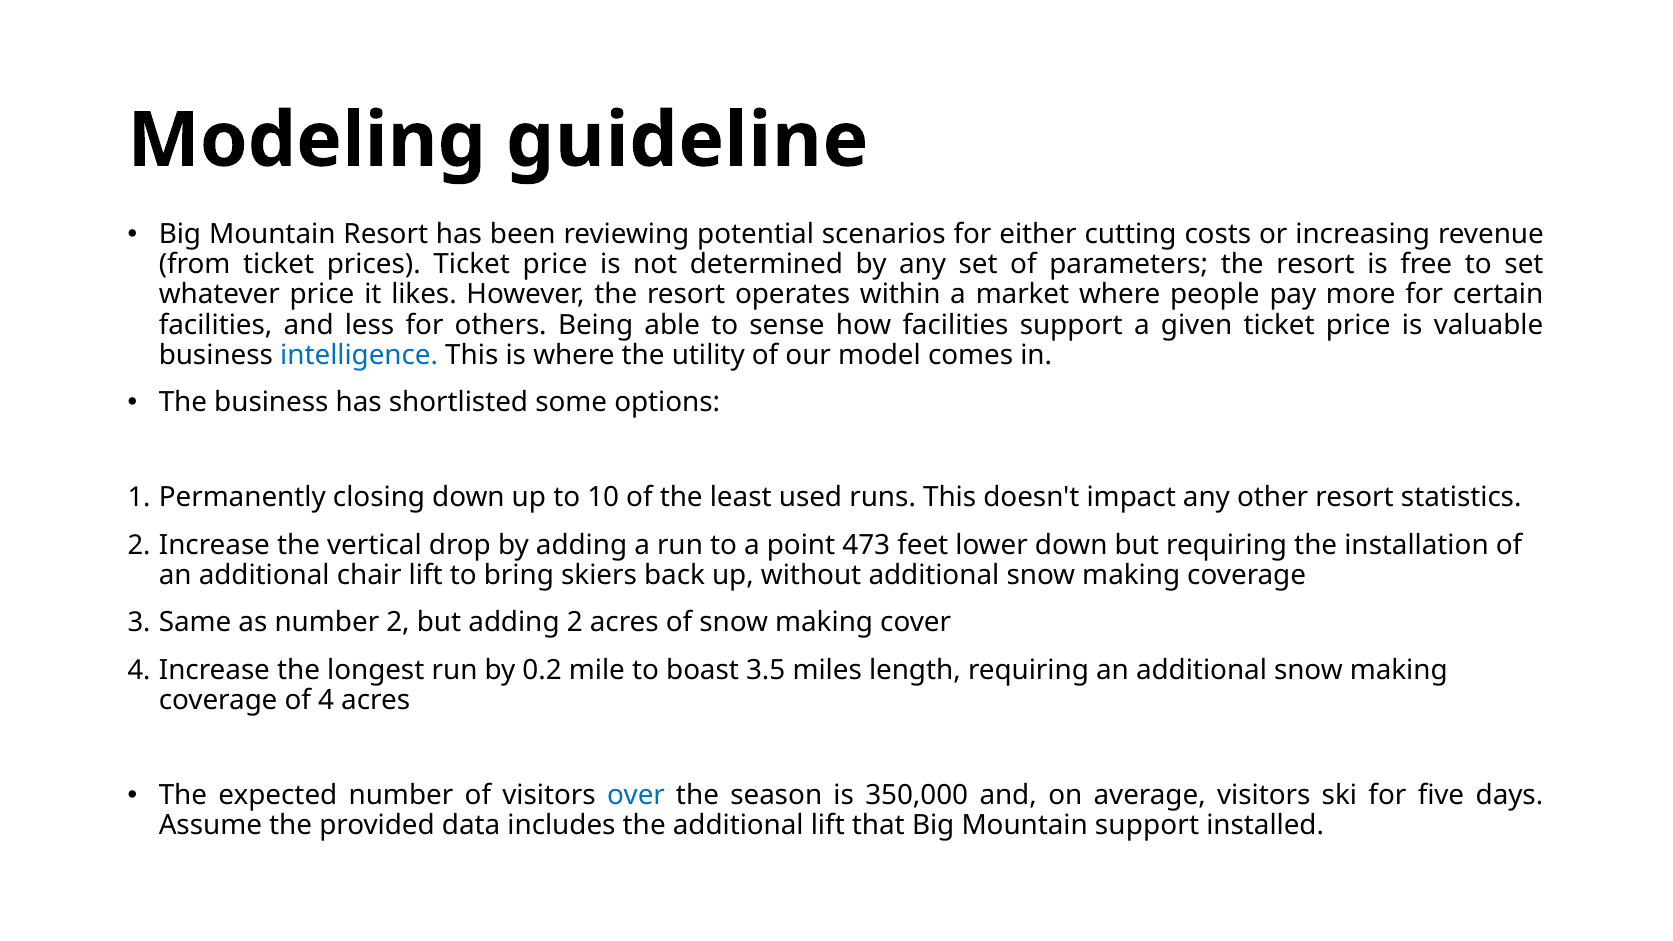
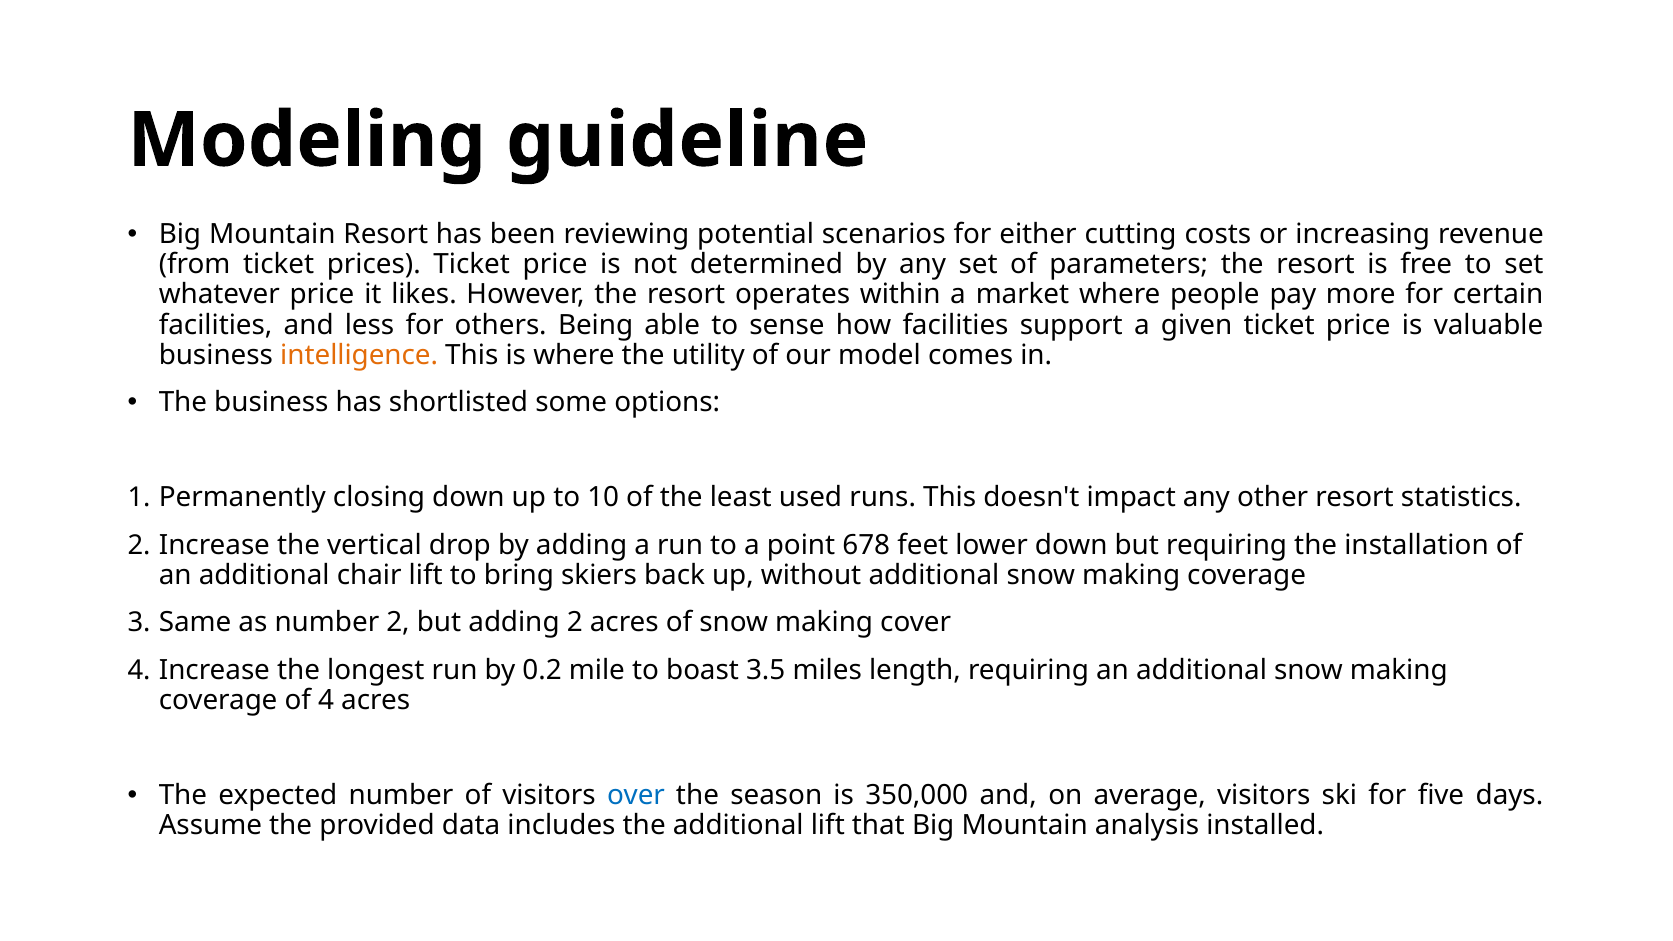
intelligence colour: blue -> orange (359, 355)
473: 473 -> 678 (866, 545)
Mountain support: support -> analysis (1147, 825)
